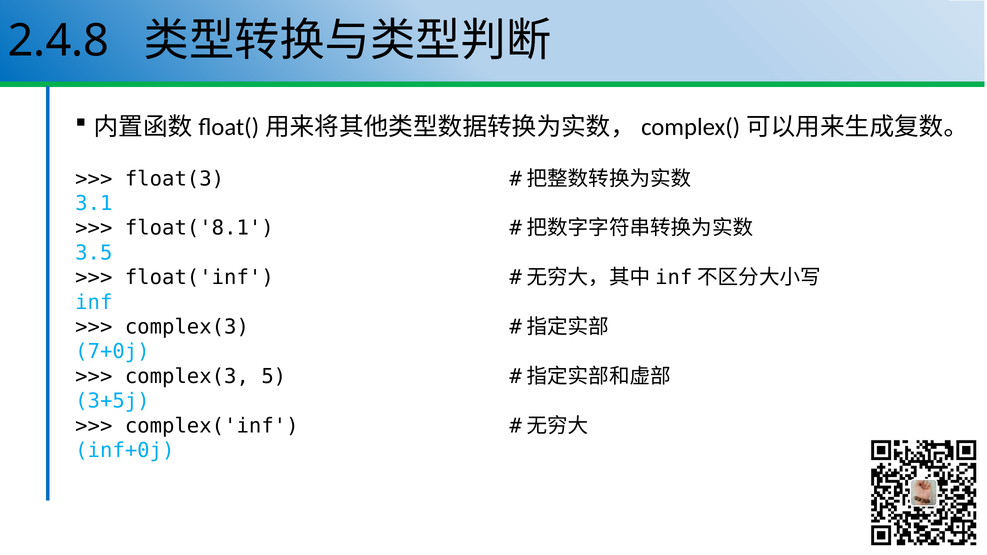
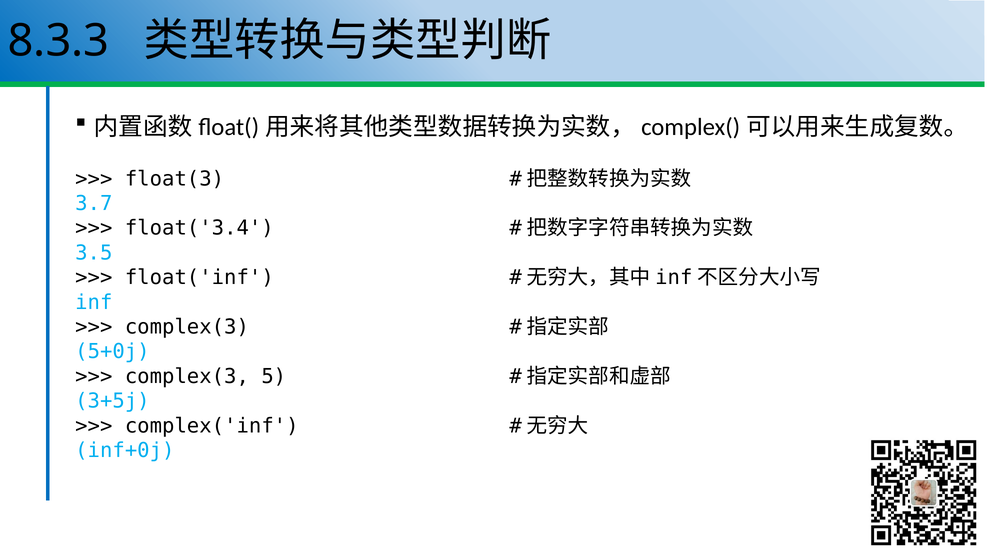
2.4.8: 2.4.8 -> 8.3.3 (58, 41)
3.1: 3.1 -> 3.7 (94, 204)
float('8.1: float('8.1 -> float('3.4 (199, 228)
7+0j: 7+0j -> 5+0j (112, 352)
